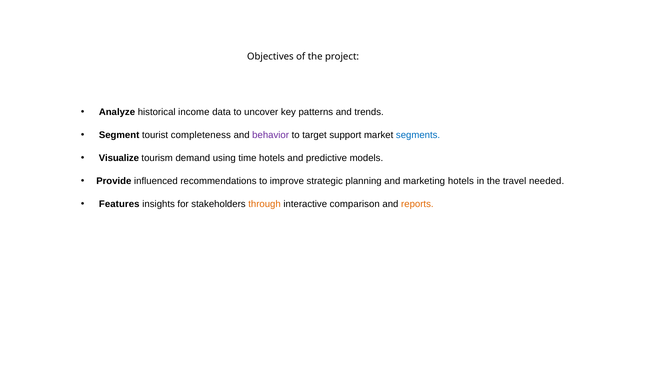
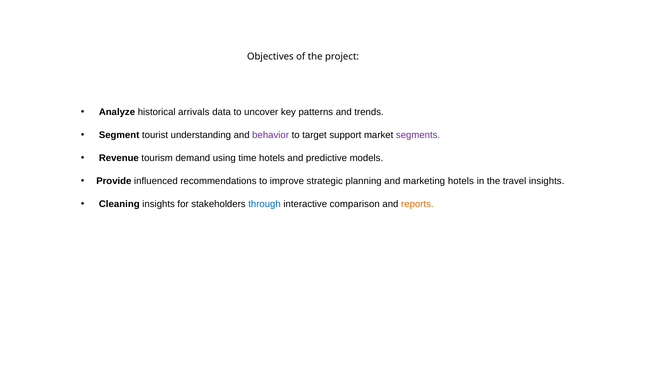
income: income -> arrivals (194, 112)
completeness: completeness -> understanding (201, 135)
segments colour: blue -> purple (418, 135)
Visualize: Visualize -> Revenue (119, 158)
travel needed: needed -> insights (547, 181)
Features: Features -> Cleaning (119, 204)
through colour: orange -> blue (265, 204)
